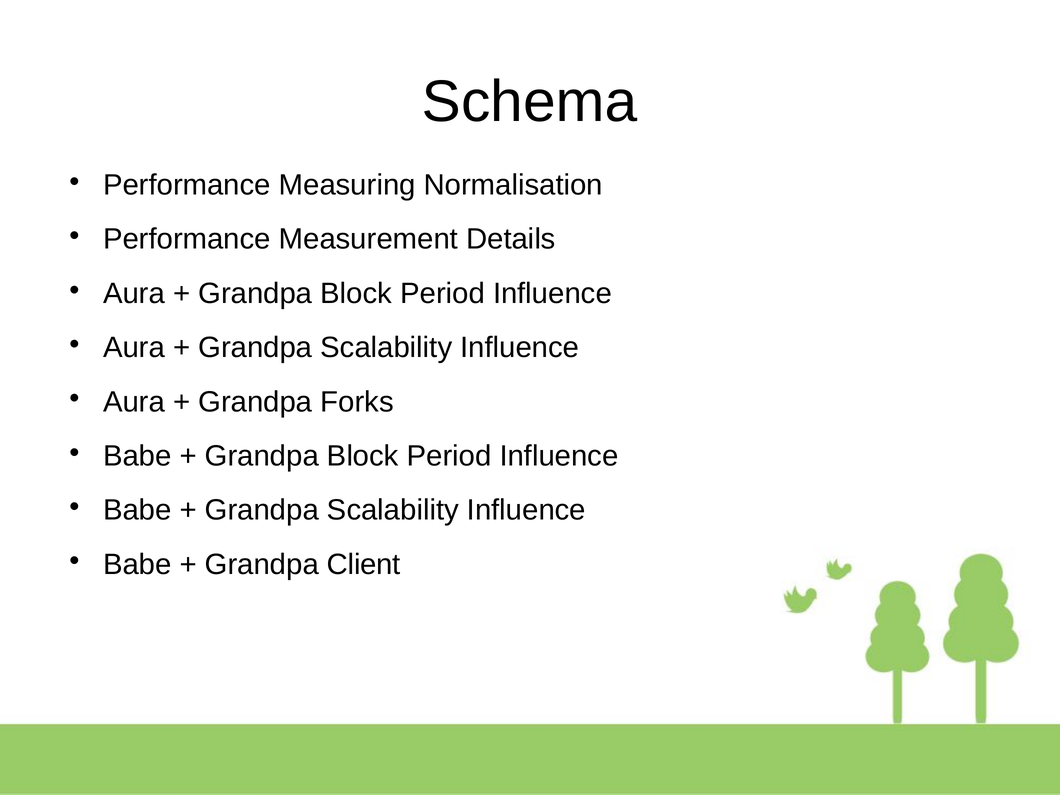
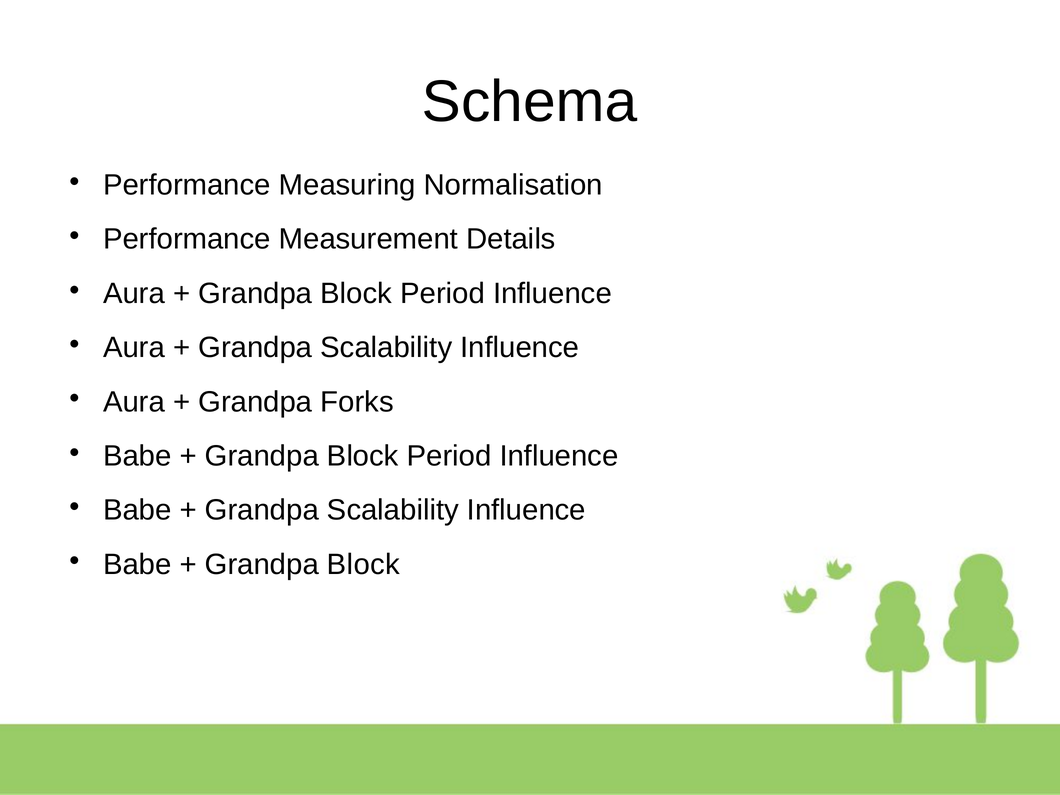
Client: Client -> Block (363, 564)
